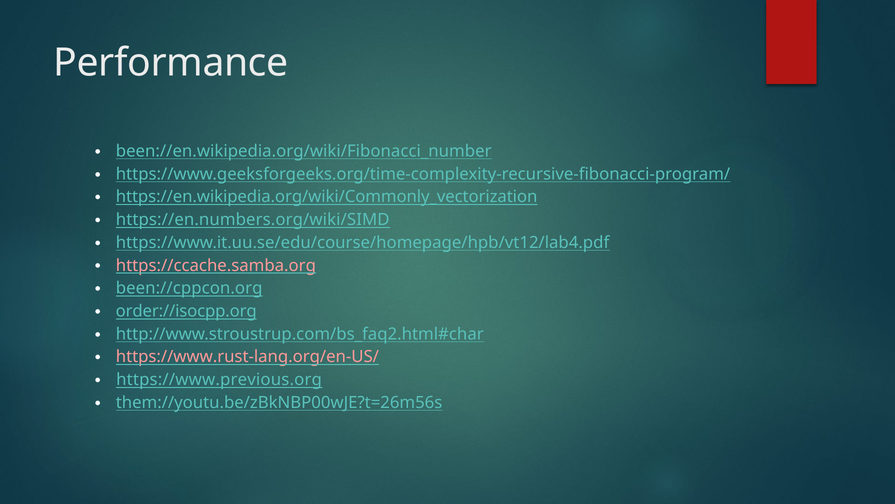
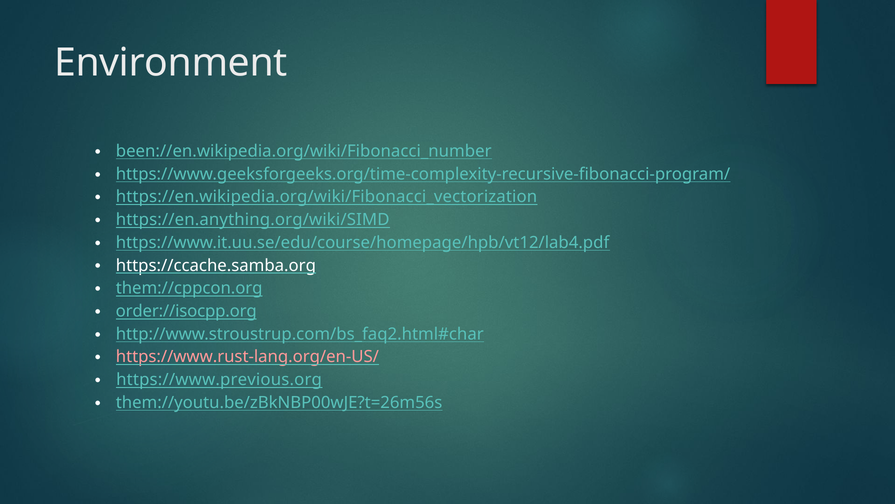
Performance: Performance -> Environment (171, 63)
https://en.wikipedia.org/wiki/Commonly_vectorization: https://en.wikipedia.org/wiki/Commonly_vectorization -> https://en.wikipedia.org/wiki/Fibonacci_vectorization (326, 197)
https://en.numbers.org/wiki/SIMD: https://en.numbers.org/wiki/SIMD -> https://en.anything.org/wiki/SIMD (253, 220)
https://ccache.samba.org colour: pink -> white (216, 265)
been://cppcon.org: been://cppcon.org -> them://cppcon.org (189, 288)
